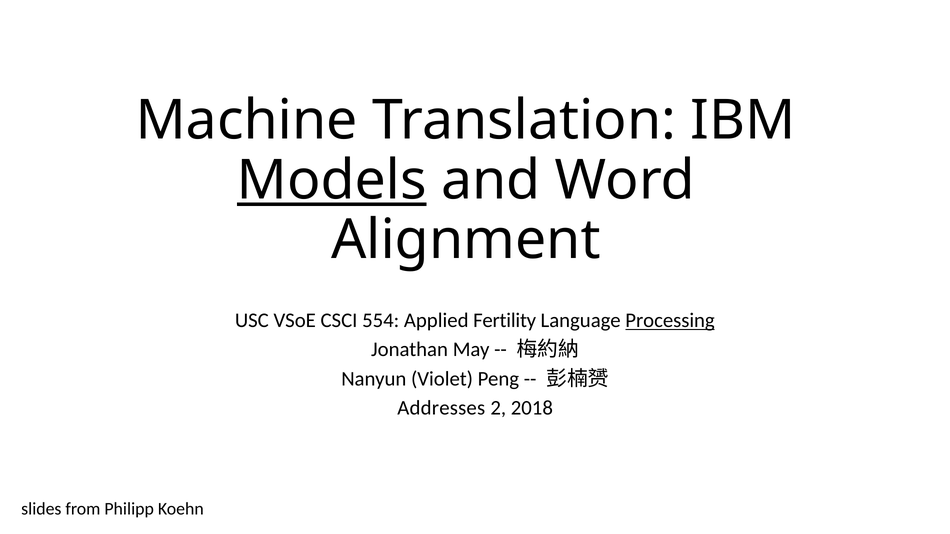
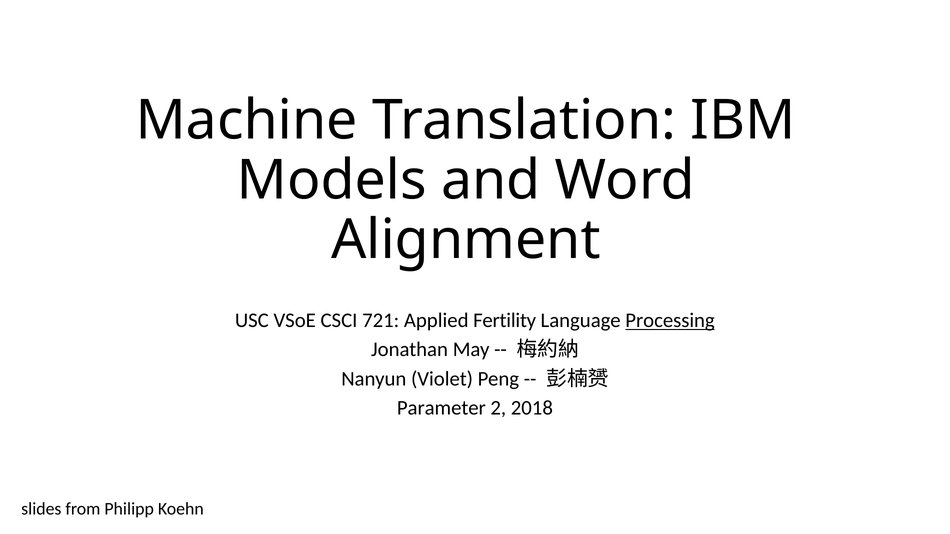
Models underline: present -> none (332, 180)
554: 554 -> 721 (381, 321)
Addresses: Addresses -> Parameter (441, 408)
